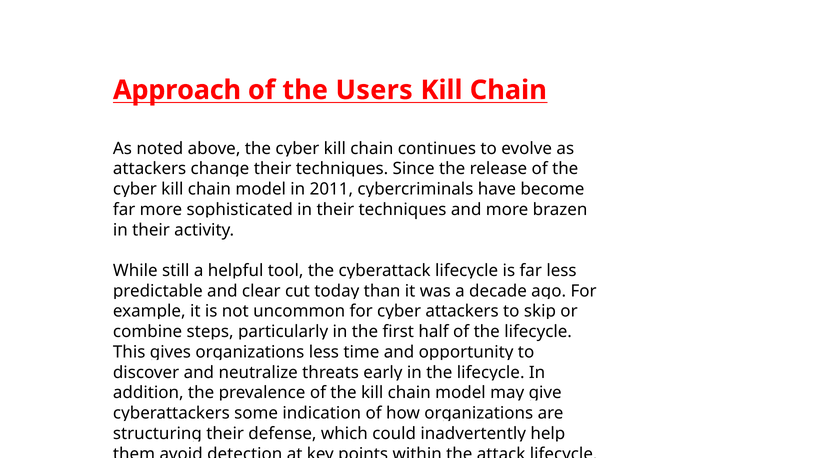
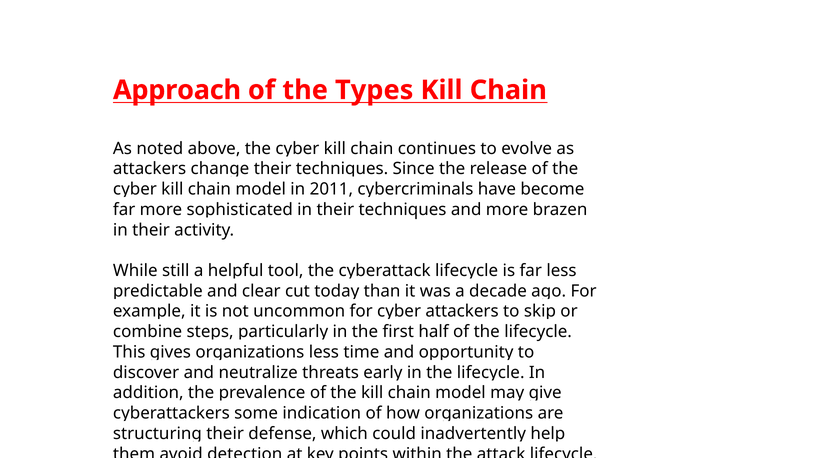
Users: Users -> Types (374, 90)
